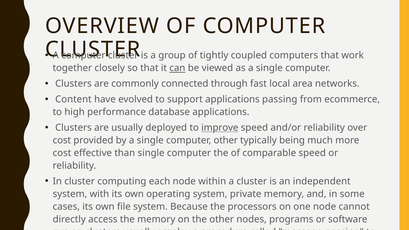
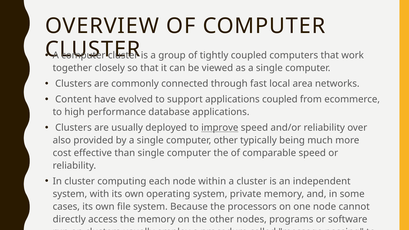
can underline: present -> none (177, 68)
applications passing: passing -> coupled (280, 99)
cost: cost -> also (62, 140)
